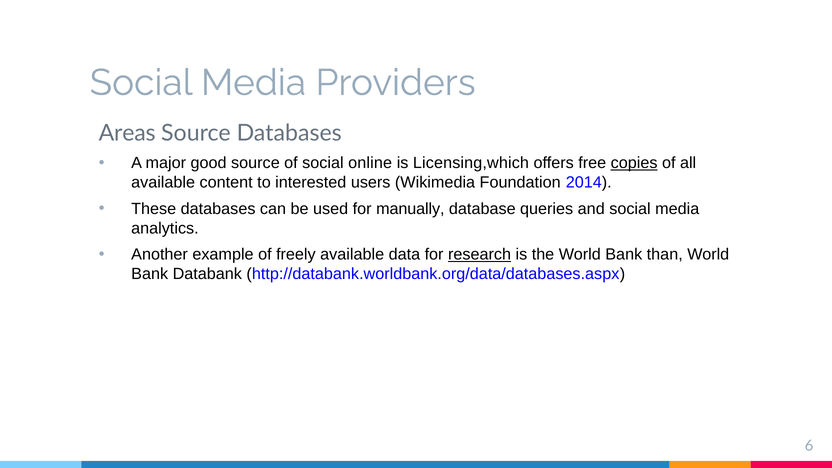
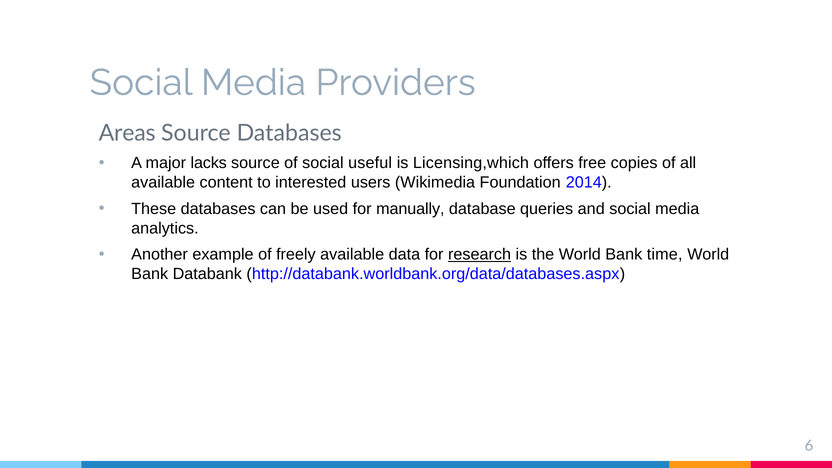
good: good -> lacks (209, 163)
online: online -> useful (370, 163)
copies underline: present -> none (634, 163)
than: than -> time (665, 255)
